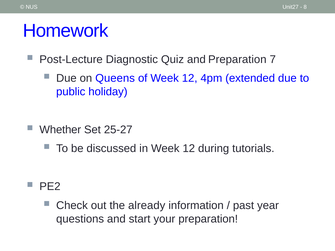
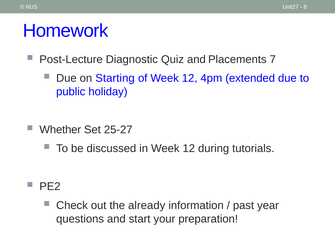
and Preparation: Preparation -> Placements (237, 59)
Queens: Queens -> Starting (115, 78)
